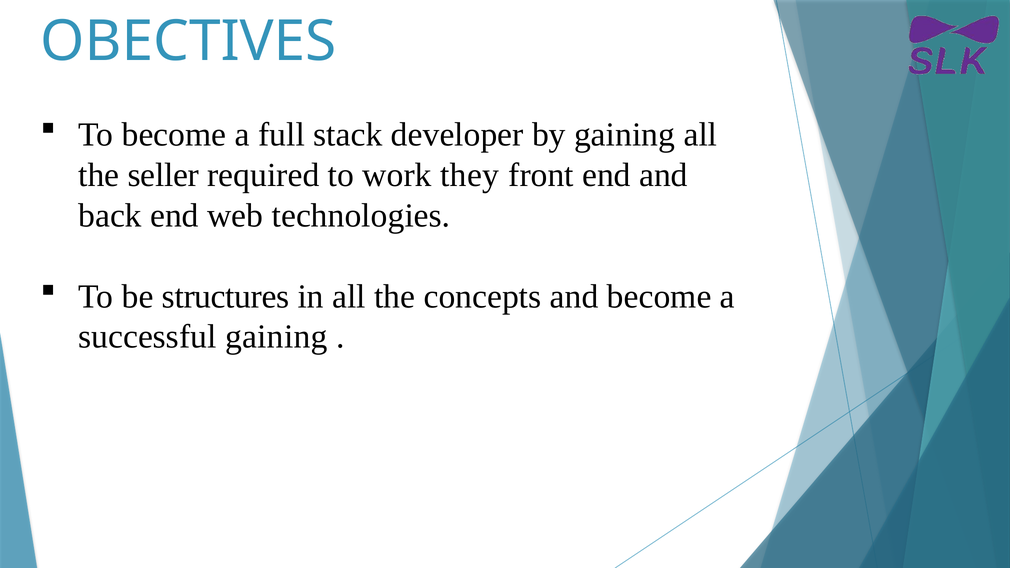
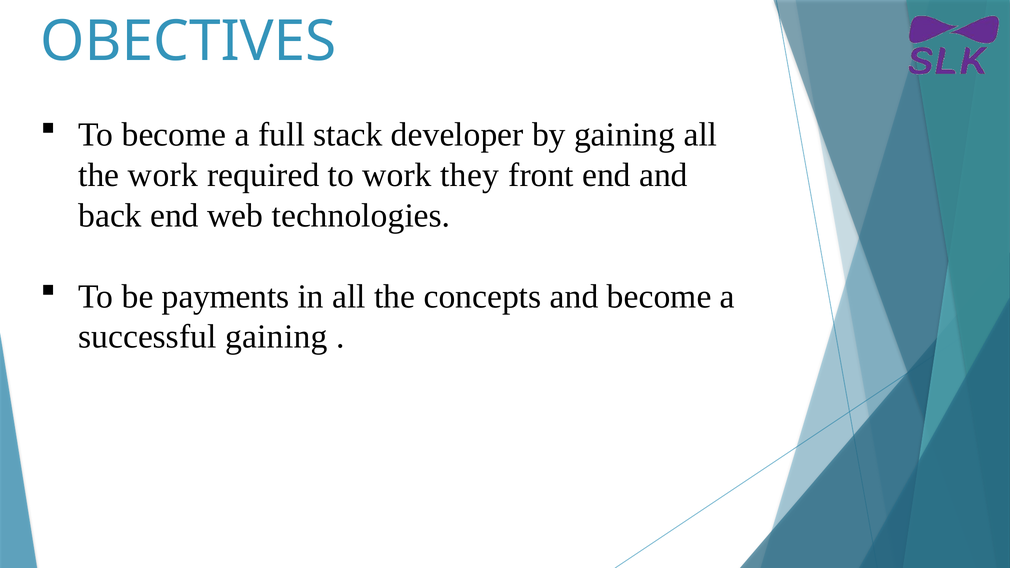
the seller: seller -> work (163, 175)
structures: structures -> payments (226, 296)
